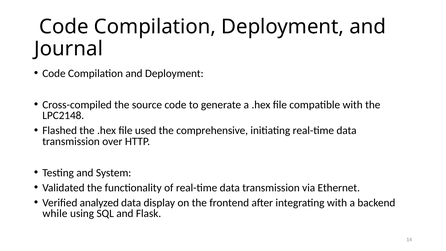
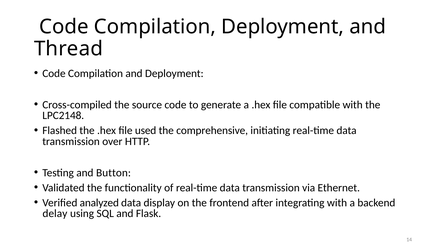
Journal: Journal -> Thread (68, 49)
System: System -> Button (114, 173)
while: while -> delay (55, 213)
